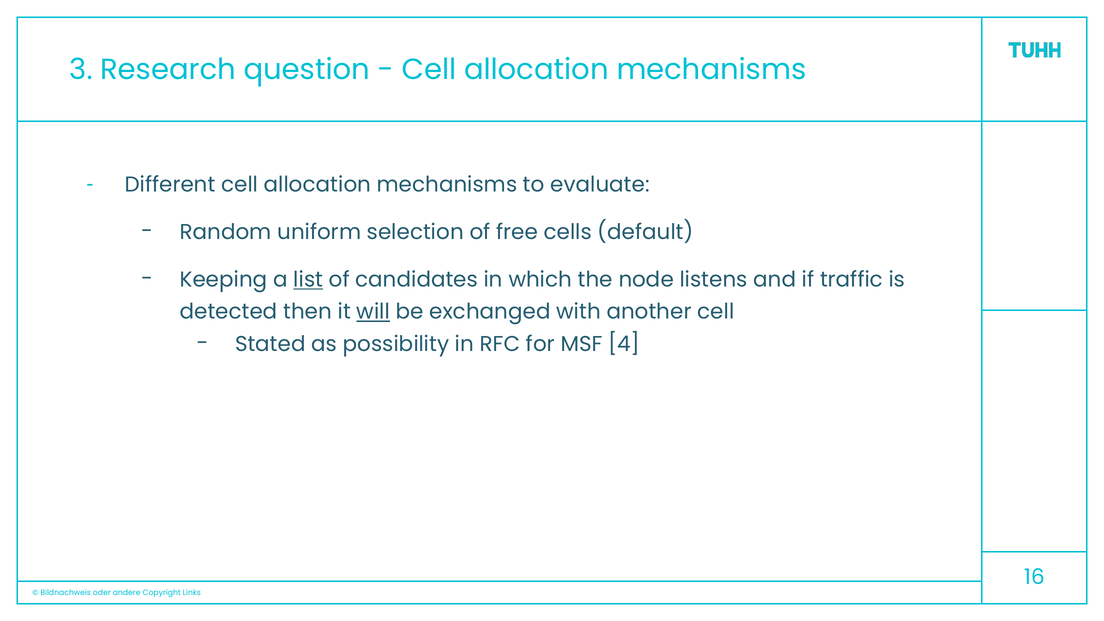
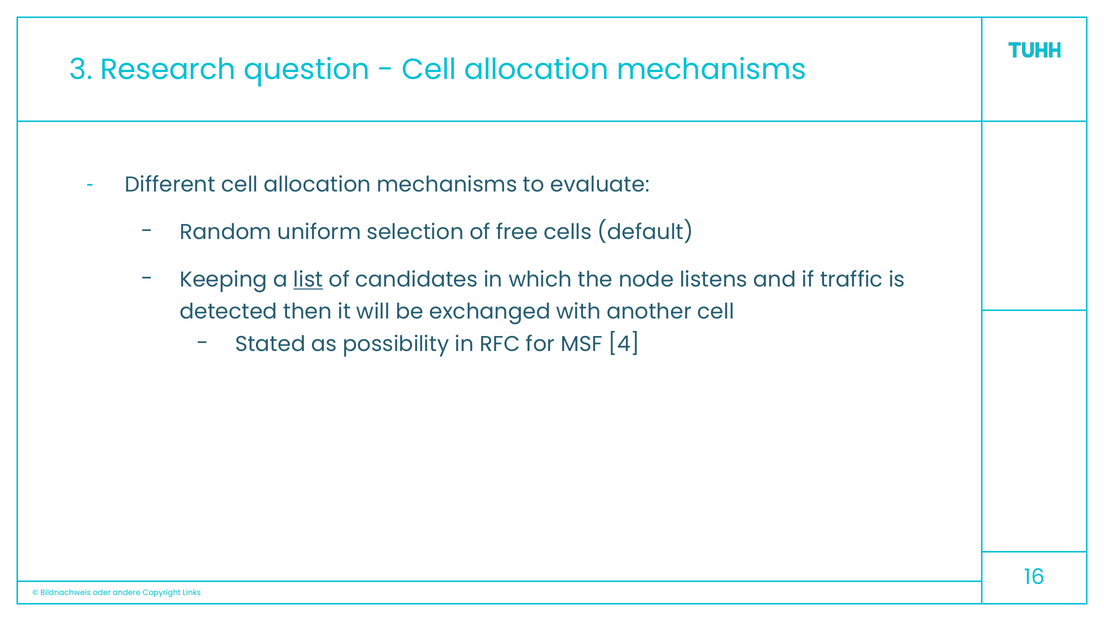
will underline: present -> none (373, 312)
